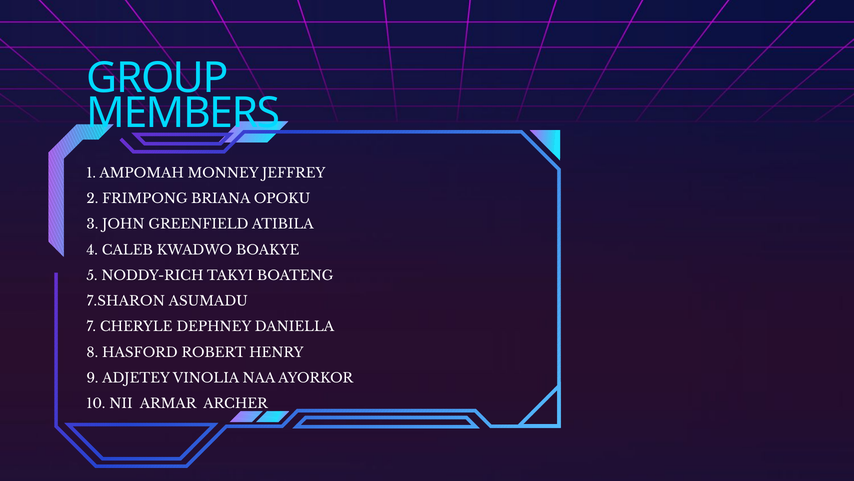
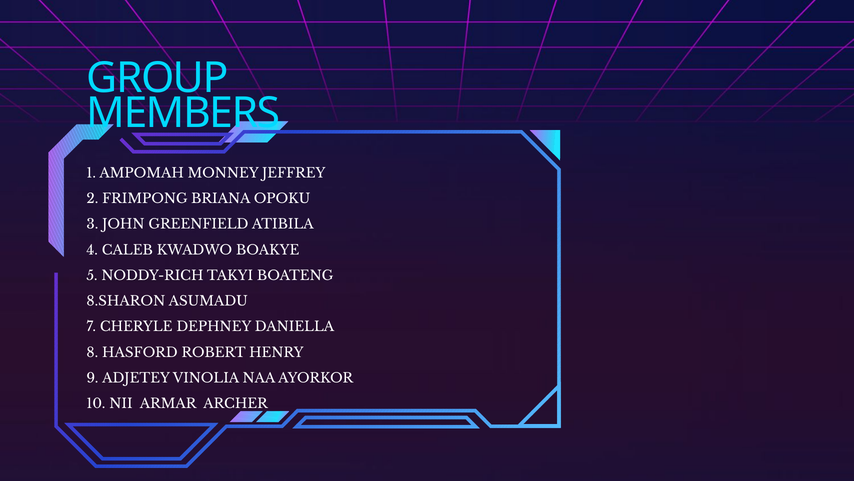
7.SHARON: 7.SHARON -> 8.SHARON (126, 301)
